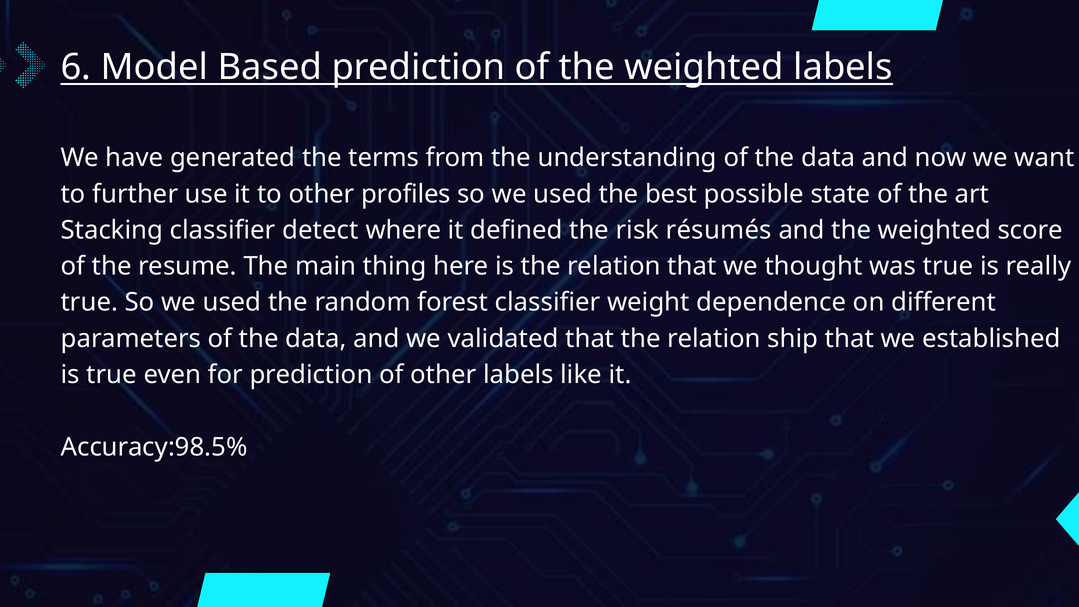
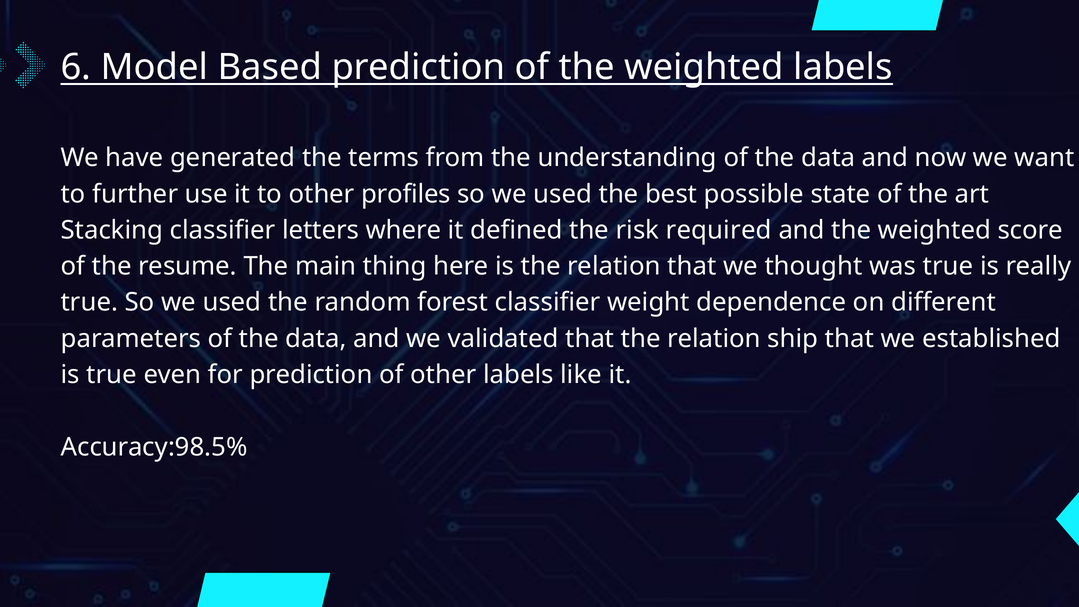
detect: detect -> letters (321, 230)
résumés: résumés -> required (719, 230)
